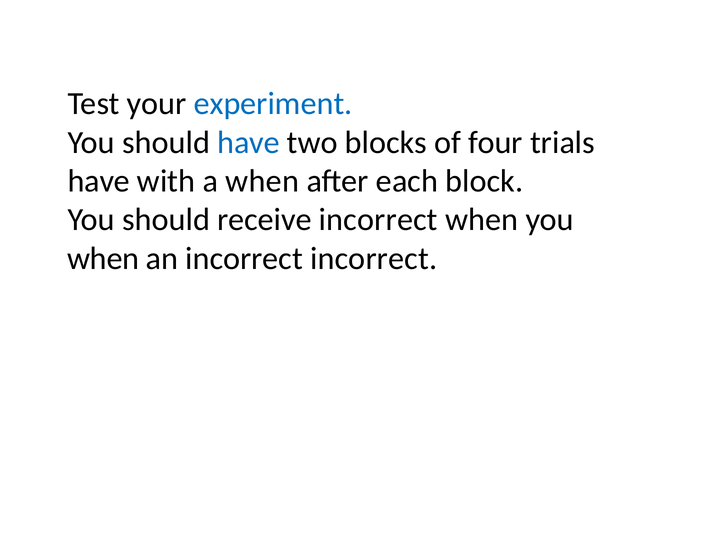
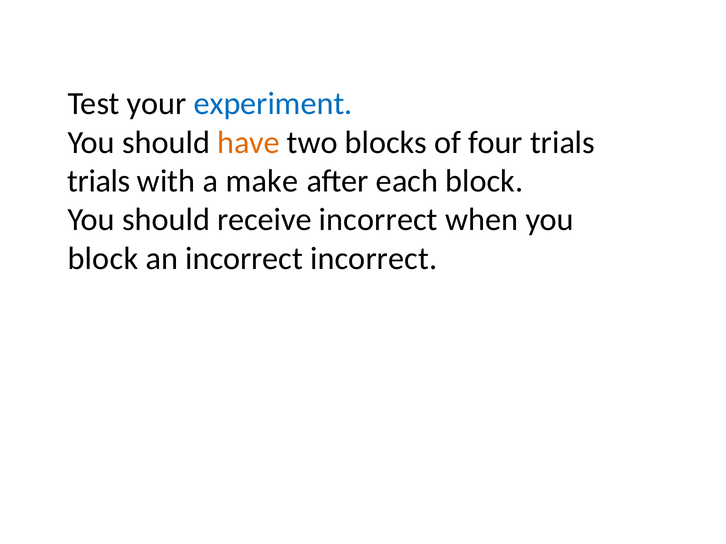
have colour: blue -> orange (249, 143)
have: have -> trials (99, 181)
a when: when -> make (262, 181)
when: when -> block (103, 259)
